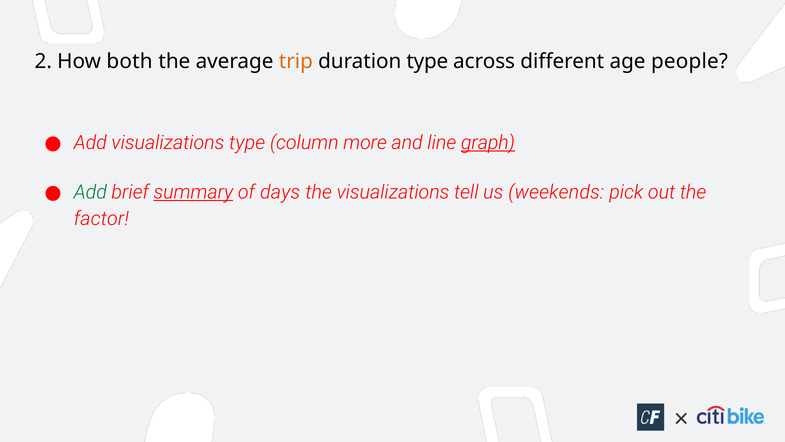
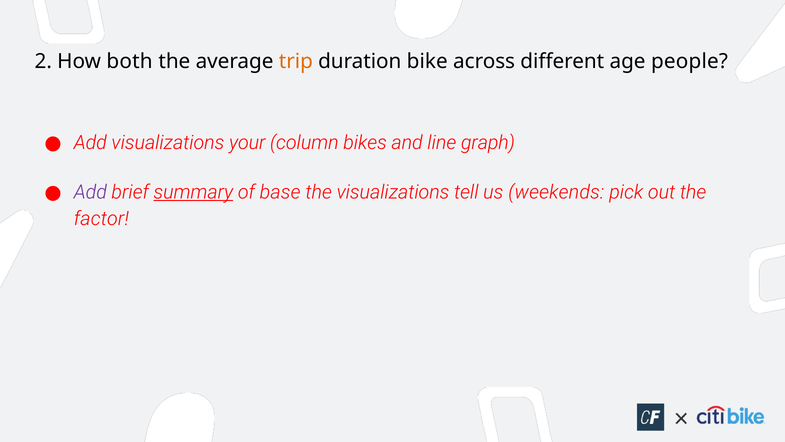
duration type: type -> bike (427, 61)
visualizations type: type -> your (247, 142)
more: more -> bikes (365, 142)
graph underline: present -> none (488, 142)
Add colour: green -> purple (90, 192)
days: days -> base (280, 192)
